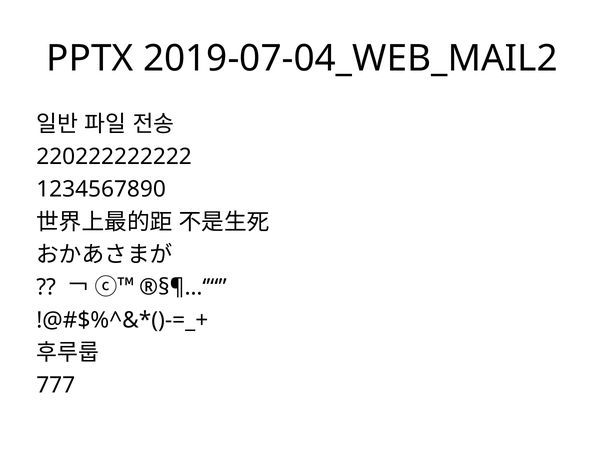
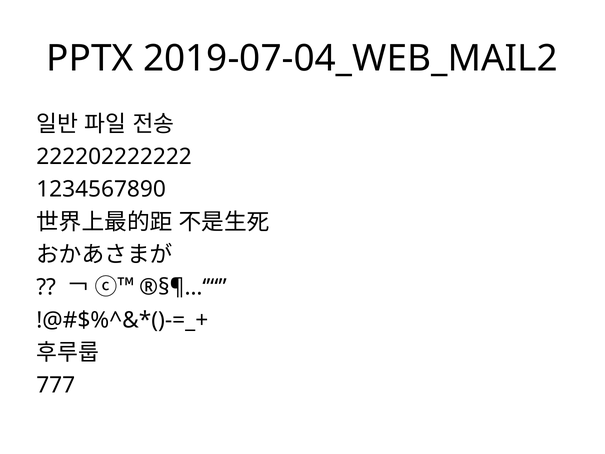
220222222222: 220222222222 -> 222202222222 (114, 157)
